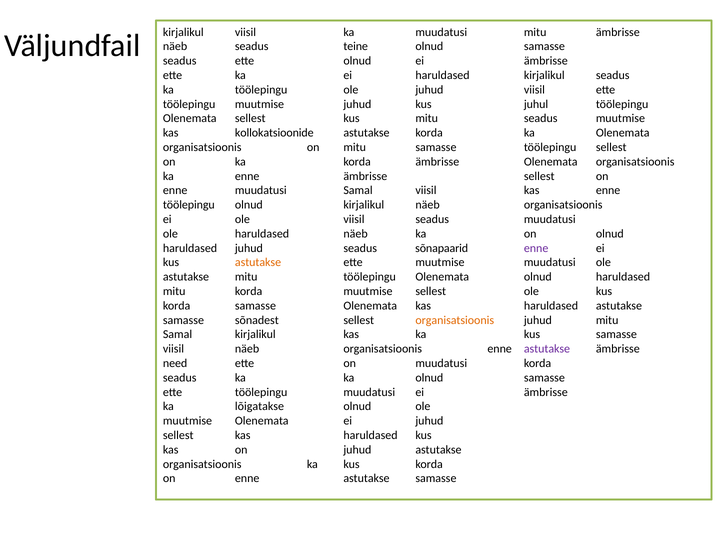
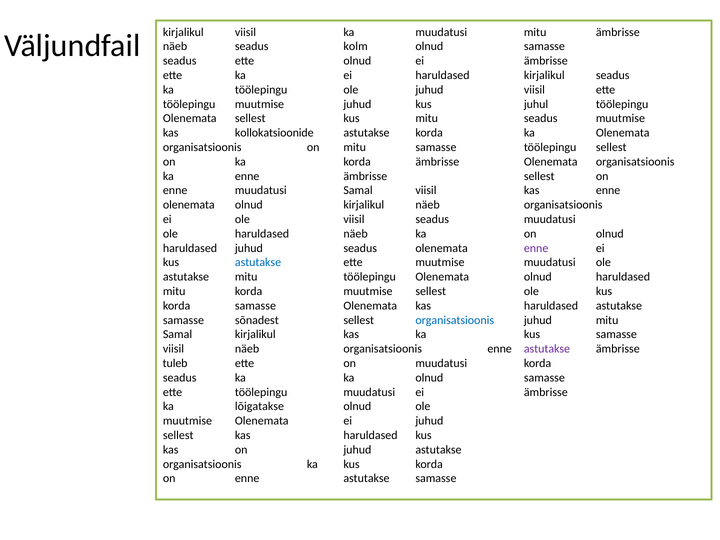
teine: teine -> kolm (356, 46)
töölepingu: töölepingu -> olenemata (189, 205)
seadus sõnapaarid: sõnapaarid -> olenemata (442, 248)
astutakse colour: orange -> blue (258, 262)
organisatsioonis colour: orange -> blue (455, 320)
need: need -> tuleb (175, 363)
